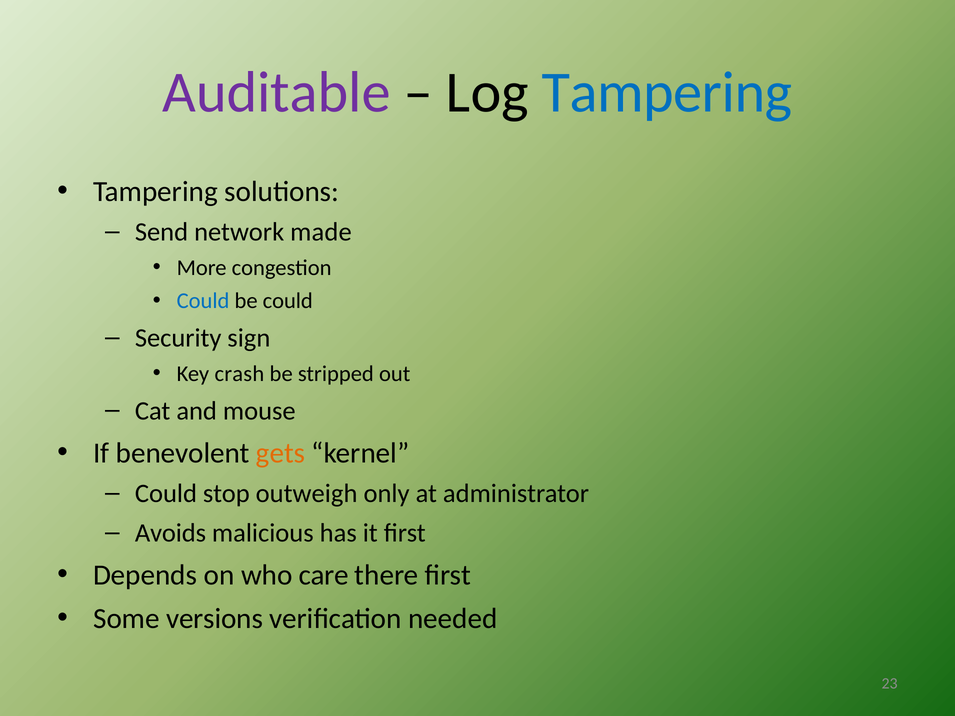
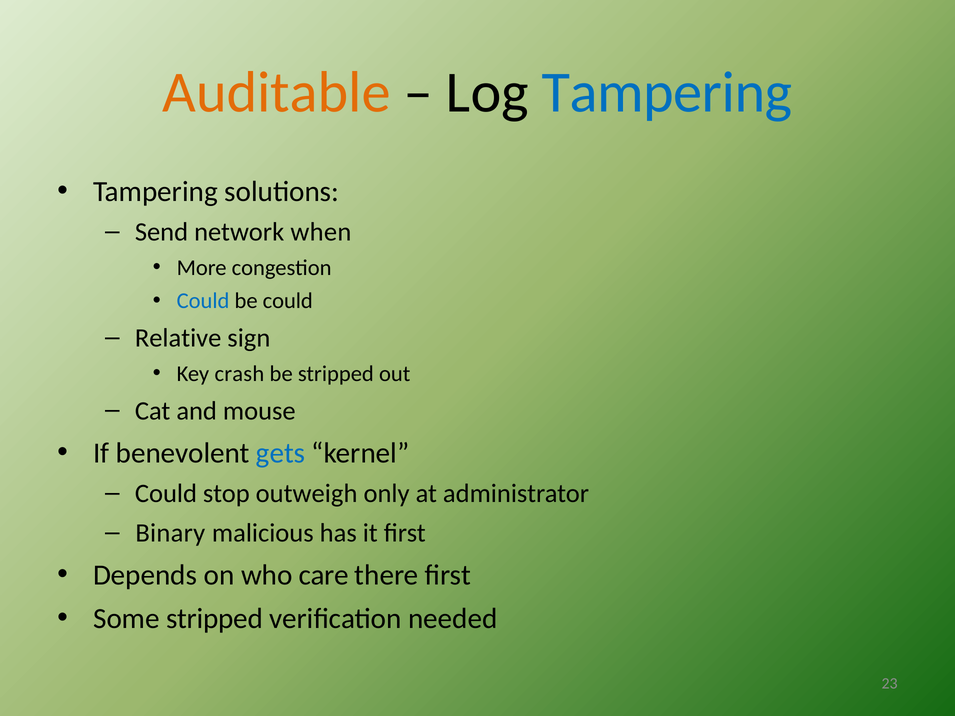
Auditable colour: purple -> orange (276, 92)
made: made -> when (321, 232)
Security: Security -> Relative (178, 338)
gets colour: orange -> blue (281, 453)
Avoids: Avoids -> Binary (170, 533)
Some versions: versions -> stripped (215, 619)
